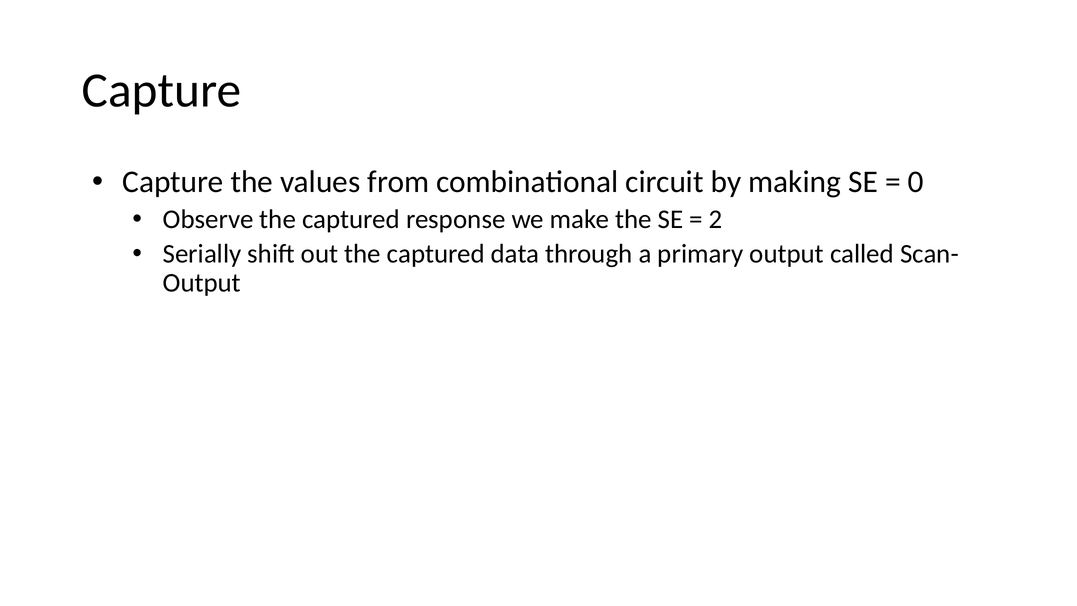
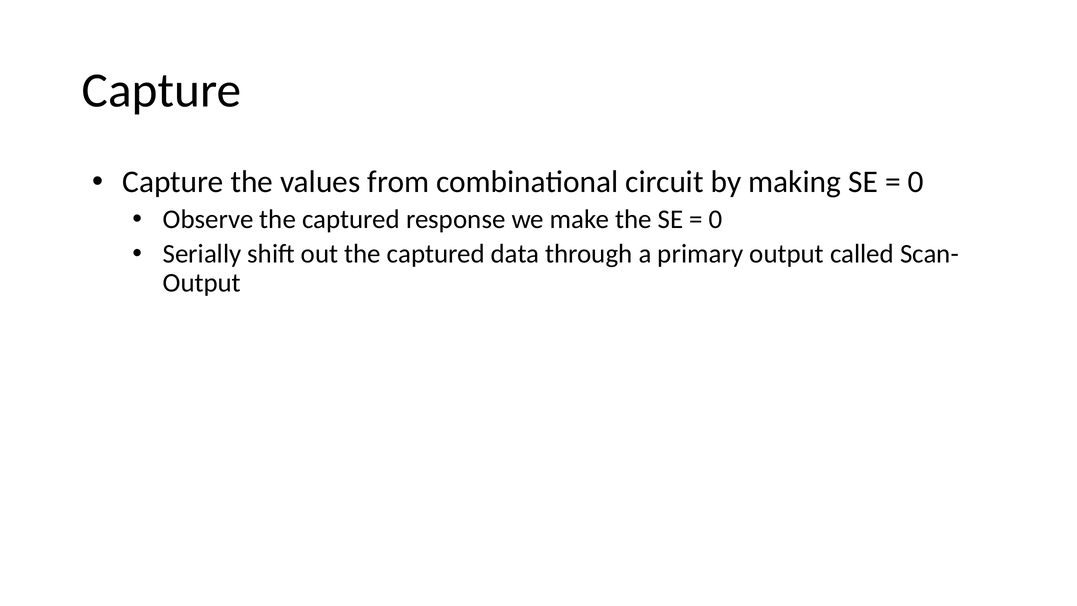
2: 2 -> 0 (716, 219)
